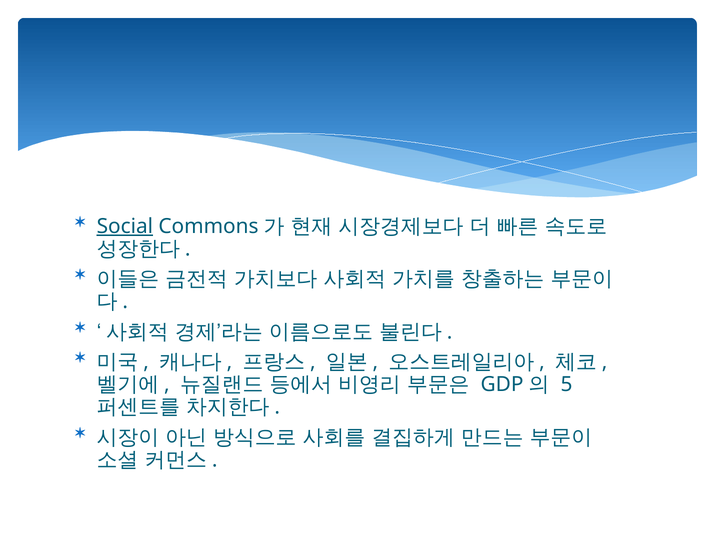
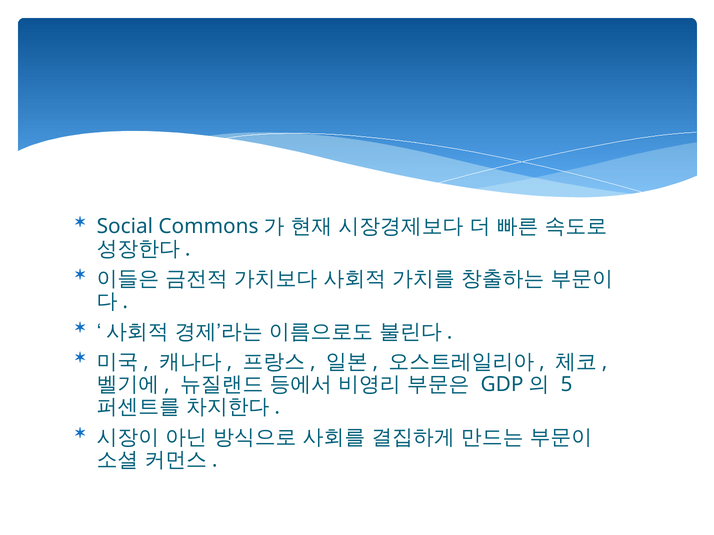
Social underline: present -> none (125, 226)
